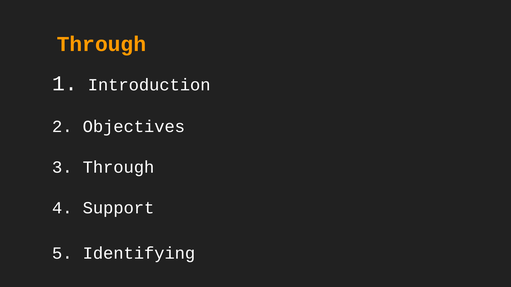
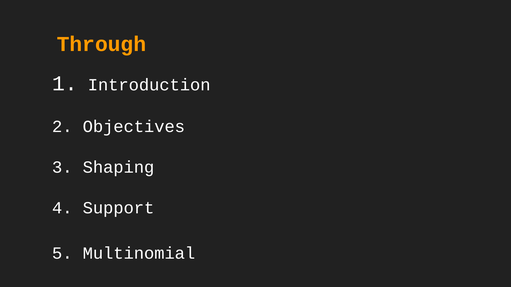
3 Through: Through -> Shaping (119, 167)
Identifying: Identifying -> Multinomial (139, 253)
